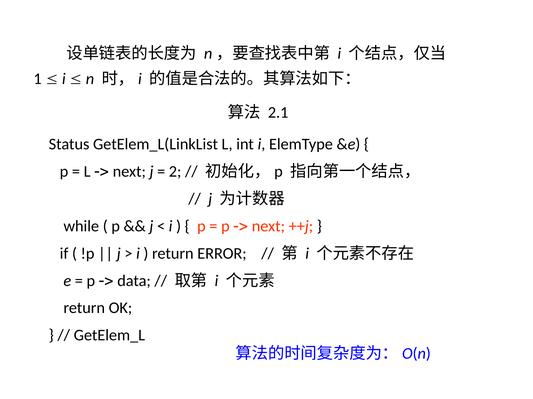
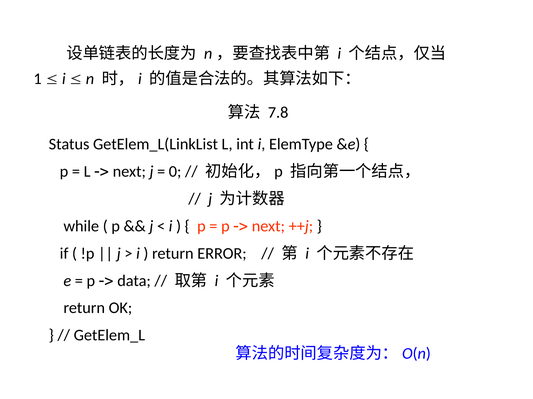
2.1: 2.1 -> 7.8 (278, 113)
2: 2 -> 0 (175, 172)
